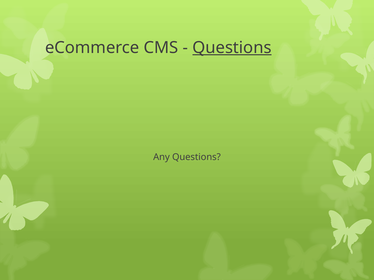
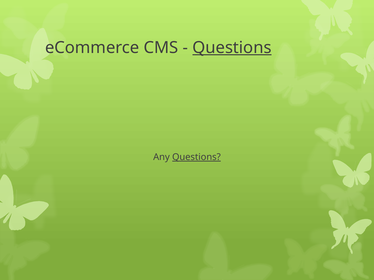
Questions underline: none -> present (196, 157)
